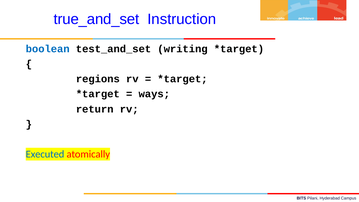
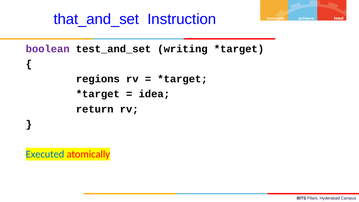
true_and_set: true_and_set -> that_and_set (96, 19)
boolean colour: blue -> purple (48, 49)
ways: ways -> idea (154, 94)
